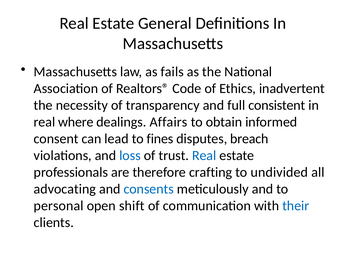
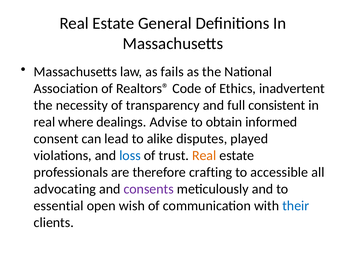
Affairs: Affairs -> Advise (169, 122)
fines: fines -> alike (160, 139)
breach: breach -> played (249, 139)
Real colour: blue -> orange (204, 155)
undivided: undivided -> accessible (279, 172)
consents colour: blue -> purple (149, 189)
personal: personal -> essential (59, 205)
shift: shift -> wish (132, 205)
